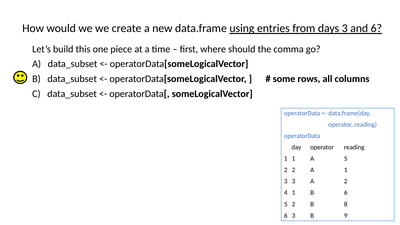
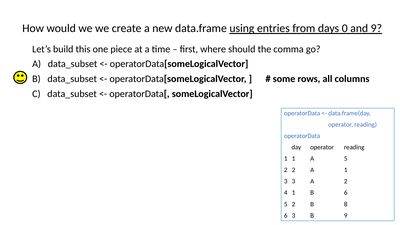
days 3: 3 -> 0 (345, 28)
and 6: 6 -> 9 (376, 28)
